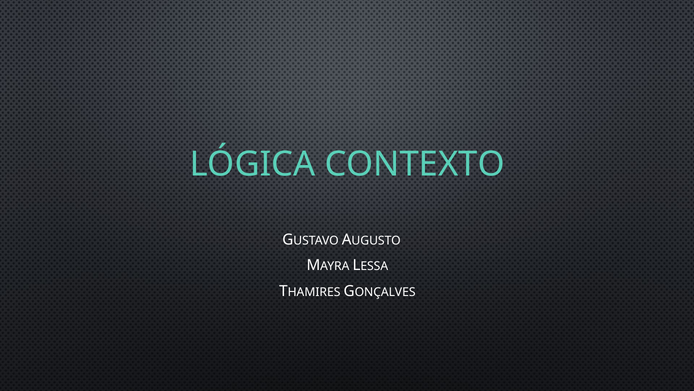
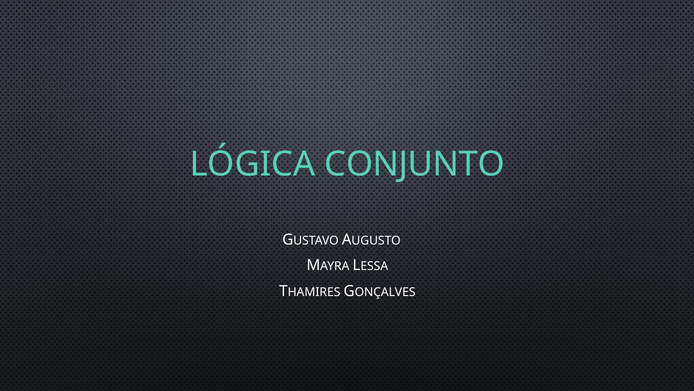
CONTEXTO: CONTEXTO -> CONJUNTO (415, 164)
